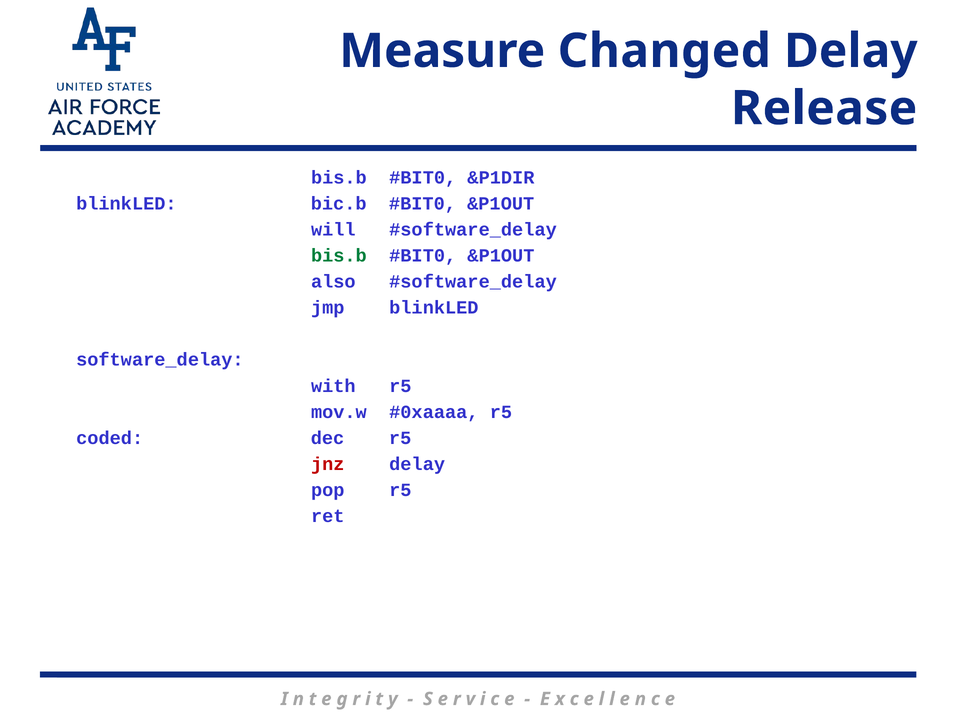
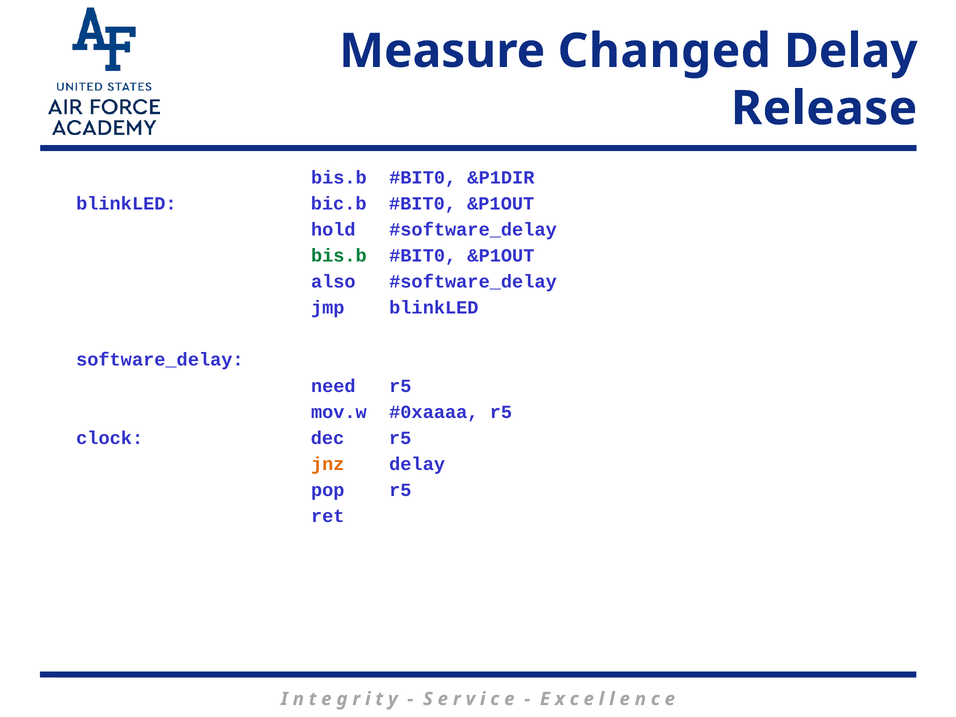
will: will -> hold (333, 230)
with: with -> need (333, 386)
coded: coded -> clock (110, 438)
jnz colour: red -> orange (328, 464)
